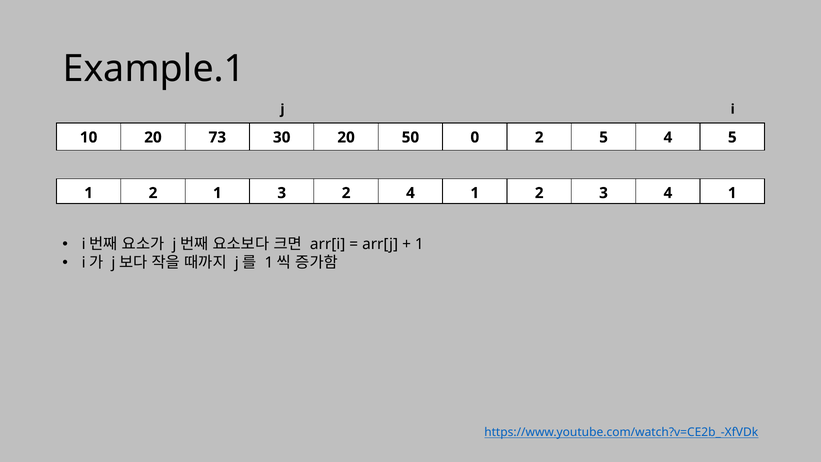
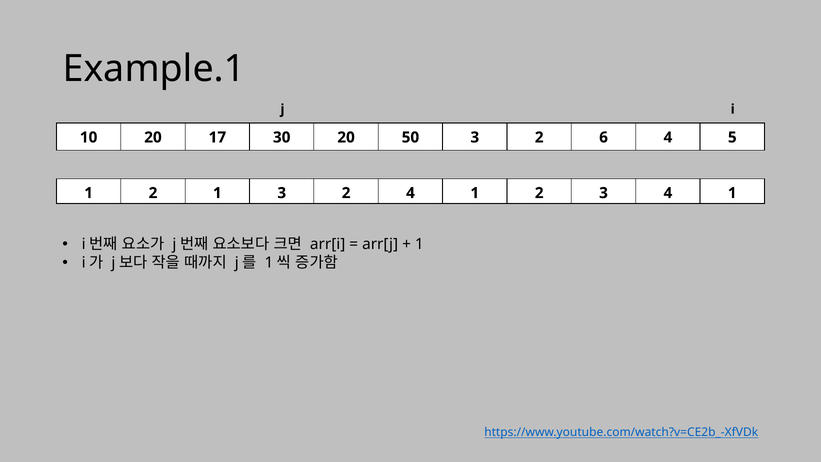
73: 73 -> 17 (217, 137)
50 0: 0 -> 3 (475, 137)
2 5: 5 -> 6 (604, 137)
